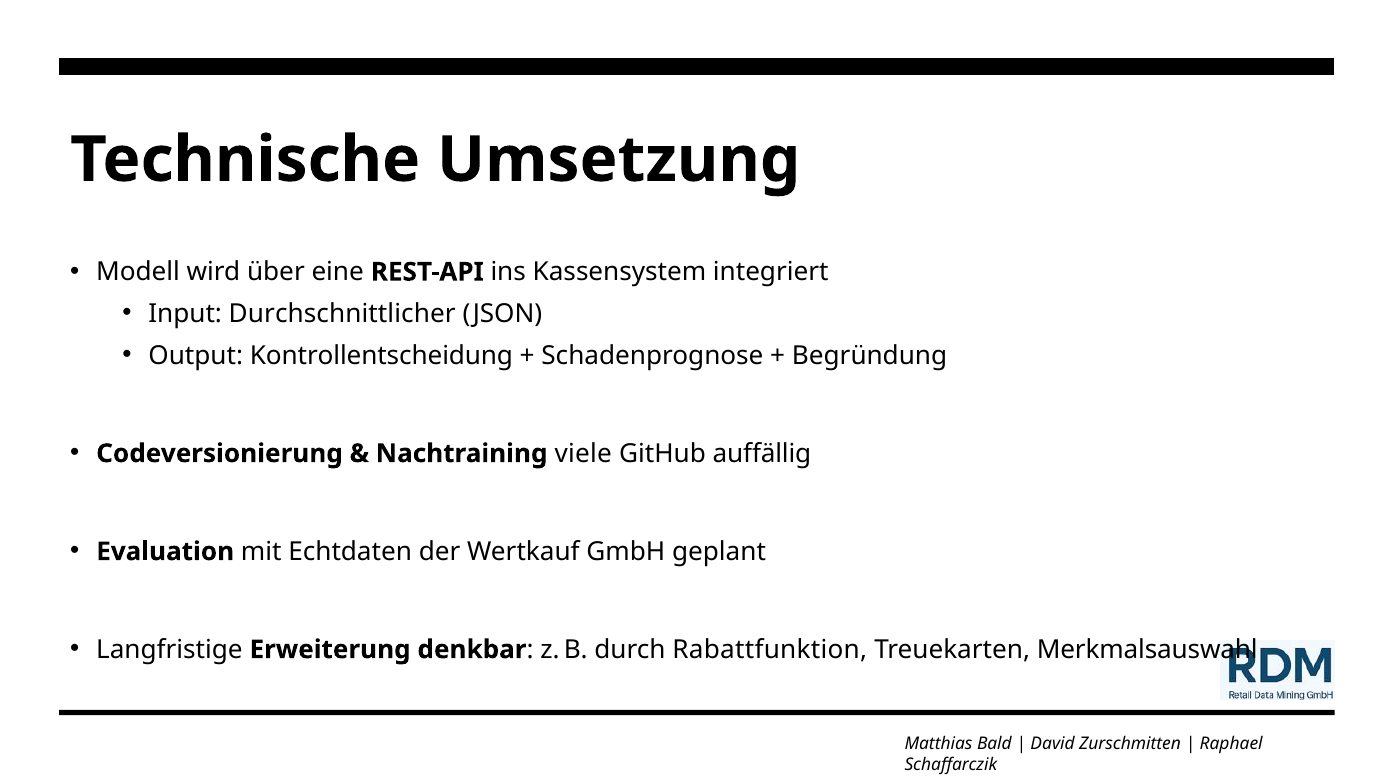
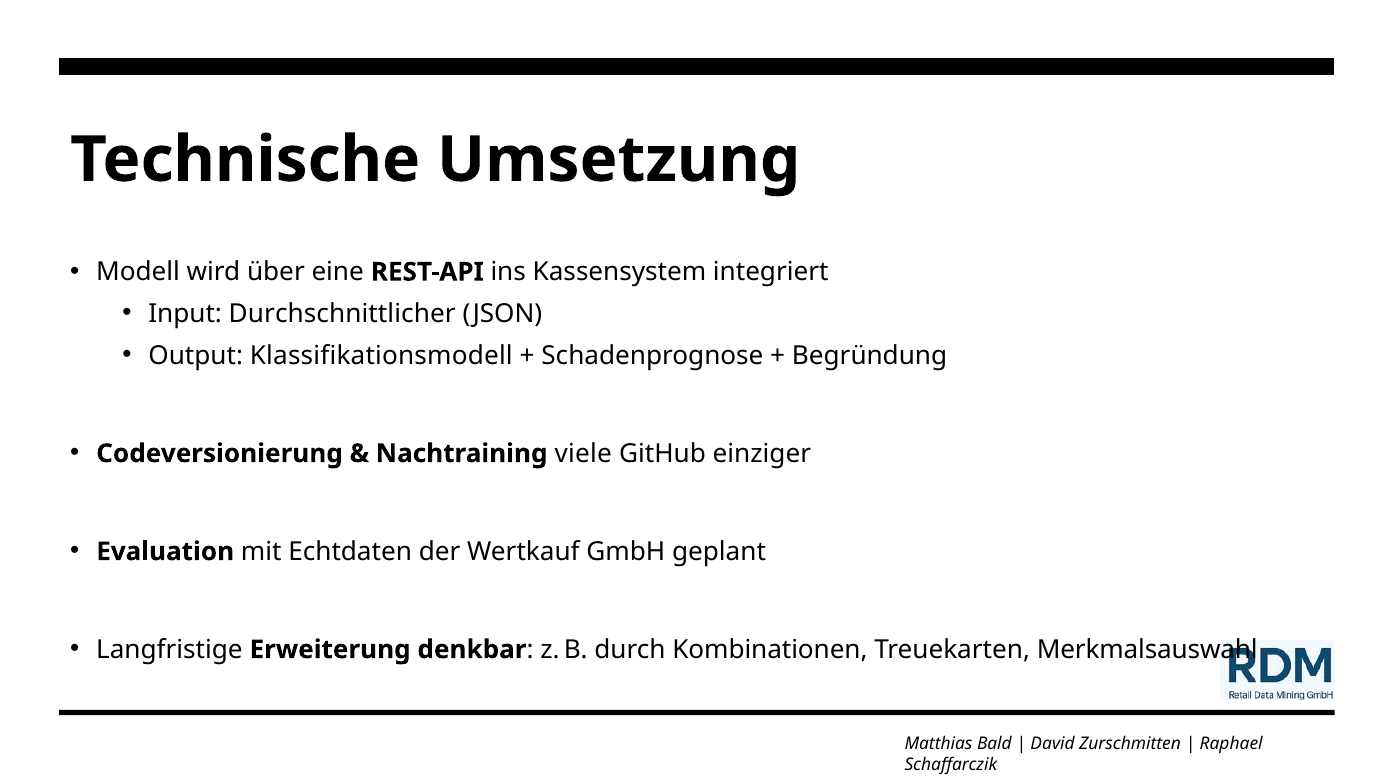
Kontrollentscheidung: Kontrollentscheidung -> Klassifikationsmodell (381, 356)
auffällig: auffällig -> einziger (762, 454)
Rabattfunktion: Rabattfunktion -> Kombinationen (770, 650)
